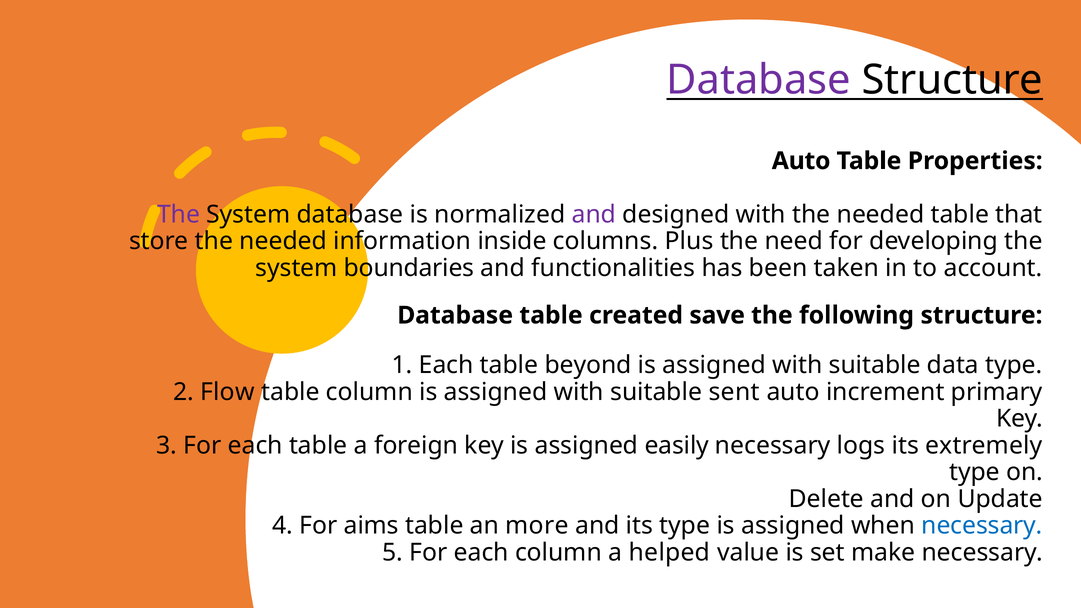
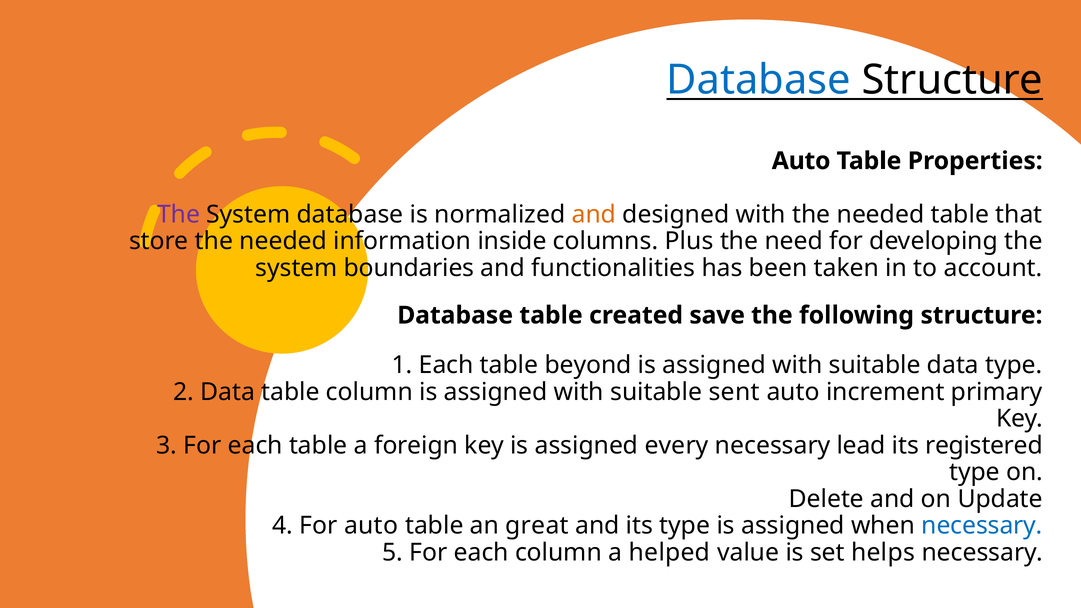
Database colour: purple -> blue (759, 80)
and colour: purple -> orange (594, 214)
2 Flow: Flow -> Data (228, 392)
easily: easily -> every (677, 445)
logs: logs -> lead (861, 445)
extremely: extremely -> registered (984, 445)
For aims: aims -> auto (371, 526)
more: more -> great (537, 526)
make: make -> helps (883, 552)
